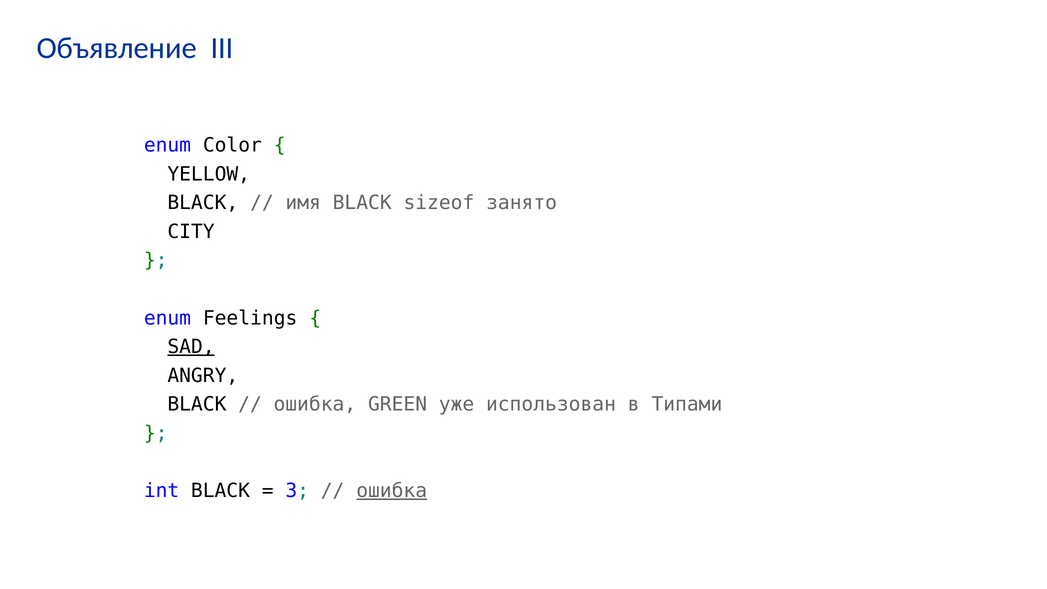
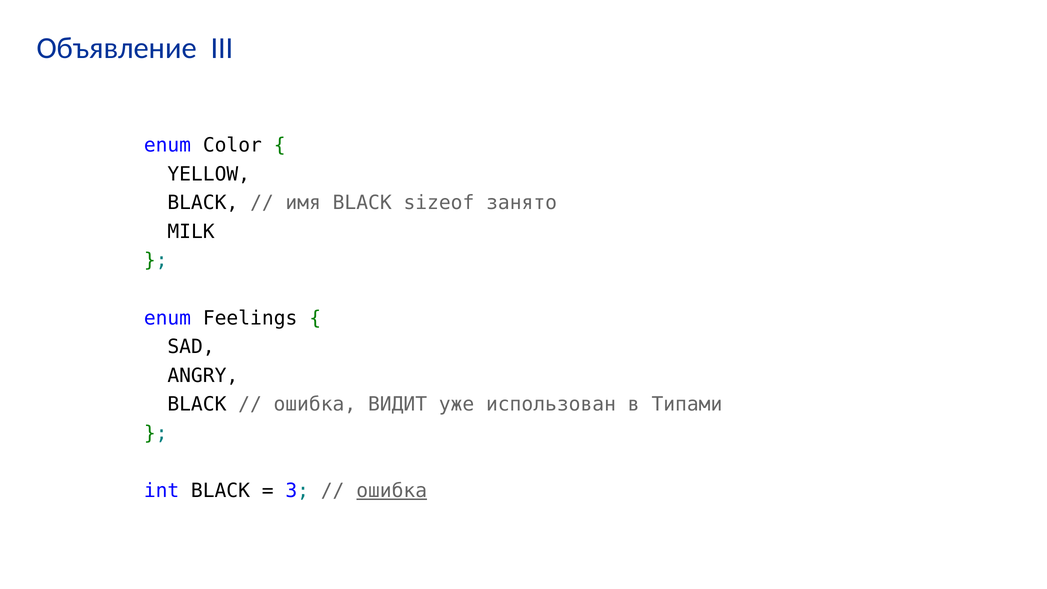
CITY: CITY -> MILK (191, 232)
SAD underline: present -> none (191, 347)
GREEN: GREEN -> ВИДИТ (398, 404)
